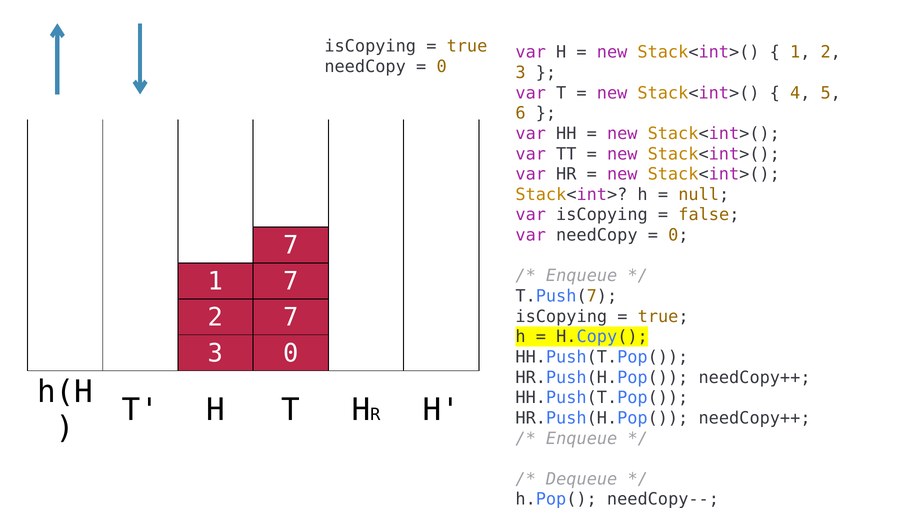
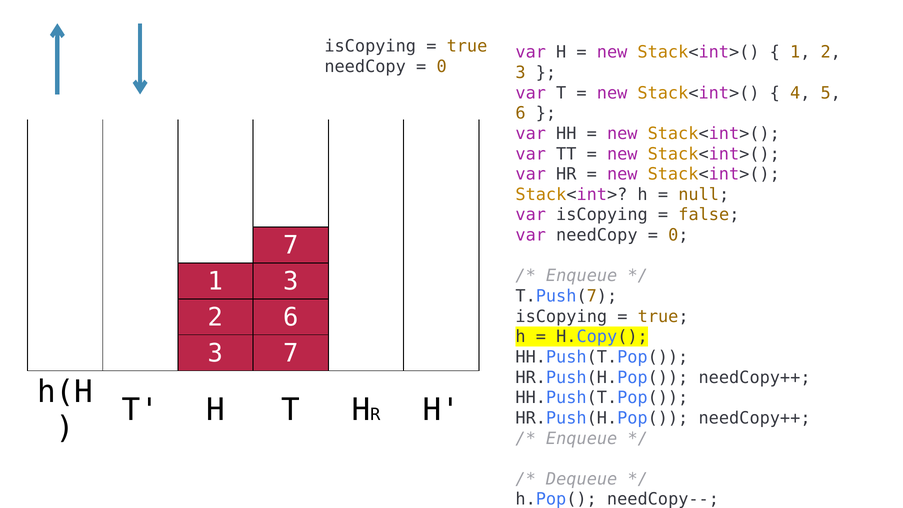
1 7: 7 -> 3 (291, 281)
2 7: 7 -> 6 (291, 317)
3 0: 0 -> 7 (291, 353)
